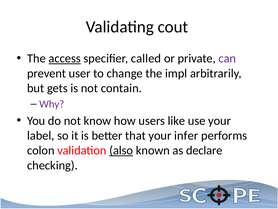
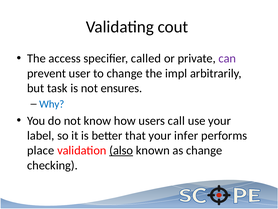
access underline: present -> none (65, 58)
gets: gets -> task (57, 88)
contain: contain -> ensures (121, 88)
Why colour: purple -> blue (52, 104)
like: like -> call (176, 120)
colon: colon -> place (41, 150)
as declare: declare -> change (204, 150)
